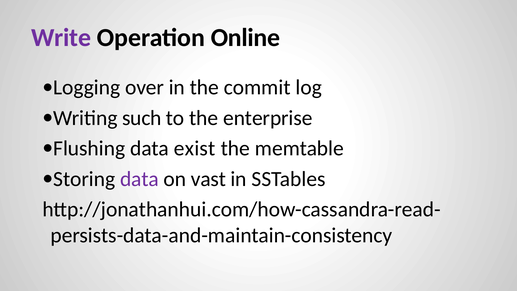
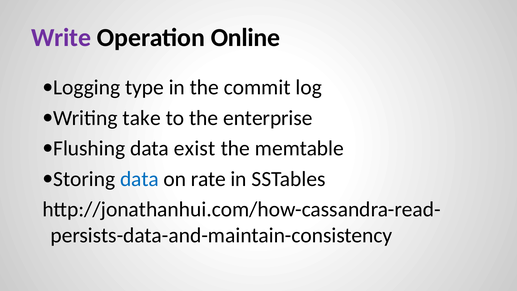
over: over -> type (145, 87)
such: such -> take (142, 118)
data colour: purple -> blue (140, 179)
vast: vast -> rate (208, 179)
